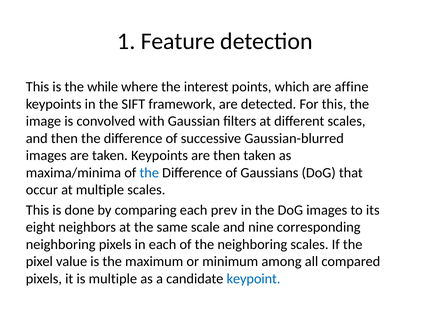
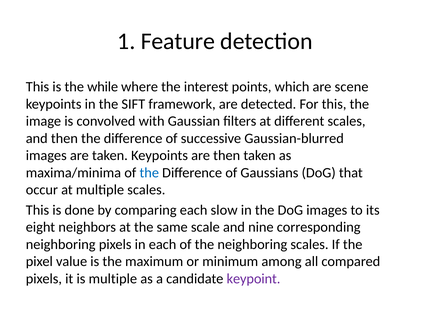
affine: affine -> scene (352, 87)
prev: prev -> slow (224, 210)
keypoint colour: blue -> purple (253, 279)
